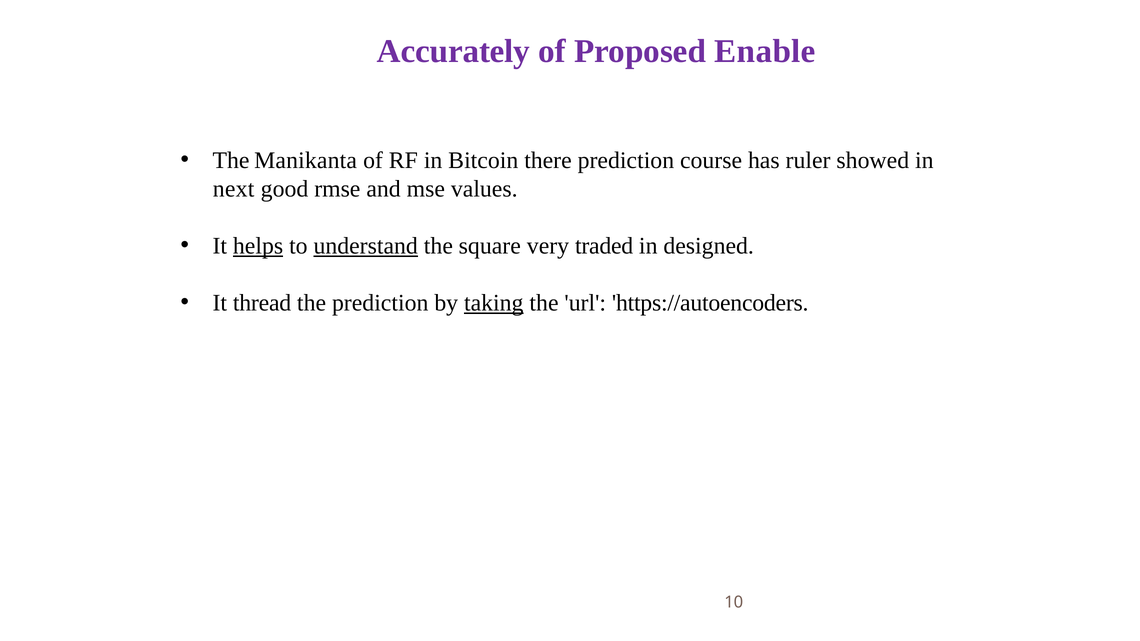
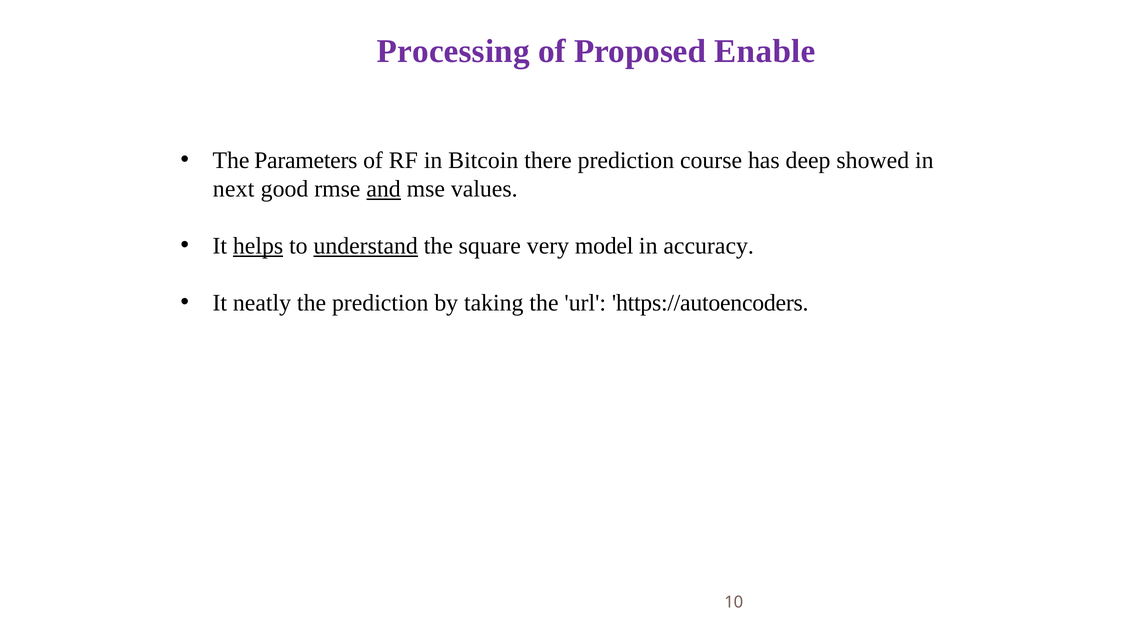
Accurately: Accurately -> Processing (453, 52)
Manikanta: Manikanta -> Parameters (306, 160)
ruler: ruler -> deep (808, 160)
and underline: none -> present (384, 189)
traded: traded -> model (604, 246)
designed: designed -> accuracy (709, 246)
thread: thread -> neatly (262, 303)
taking underline: present -> none (494, 303)
